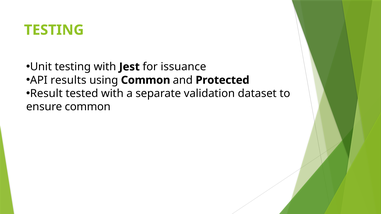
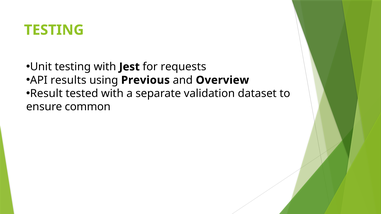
issuance: issuance -> requests (183, 67)
using Common: Common -> Previous (145, 80)
Protected: Protected -> Overview (222, 80)
